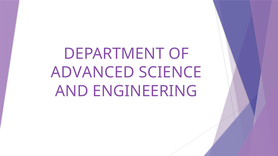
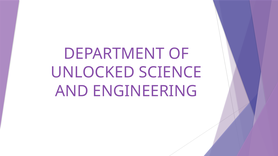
ADVANCED: ADVANCED -> UNLOCKED (93, 73)
